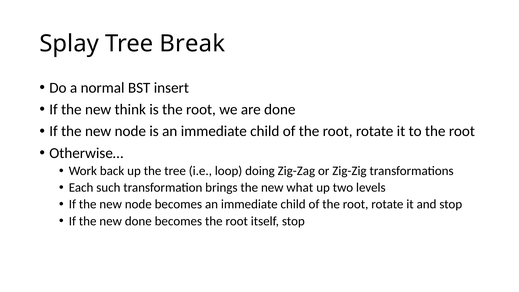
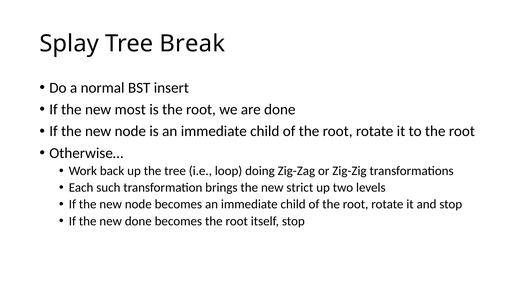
think: think -> most (130, 110)
what: what -> strict (300, 188)
